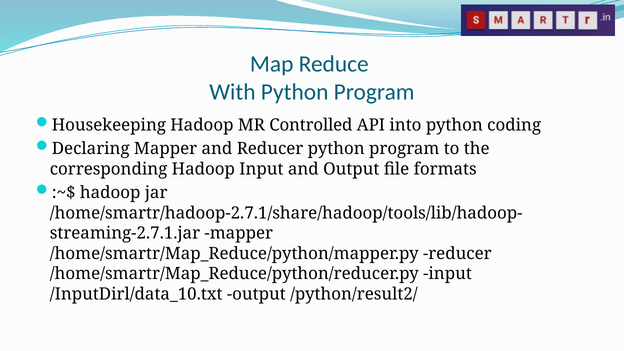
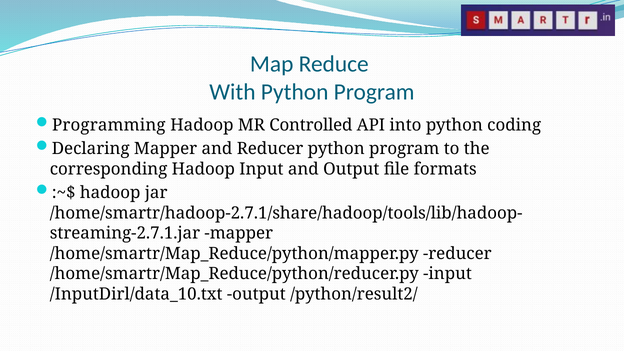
Housekeeping: Housekeeping -> Programming (109, 125)
